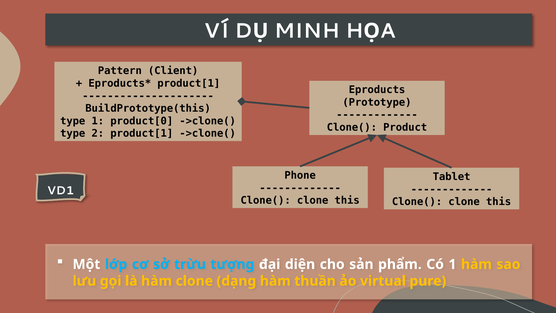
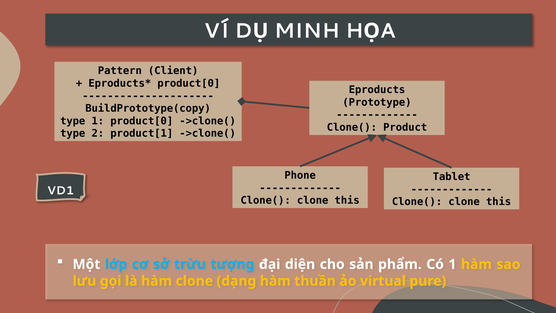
product[1: product[1 -> product[0 (189, 83)
BuildPrototype(this: BuildPrototype(this -> BuildPrototype(copy (148, 108)
